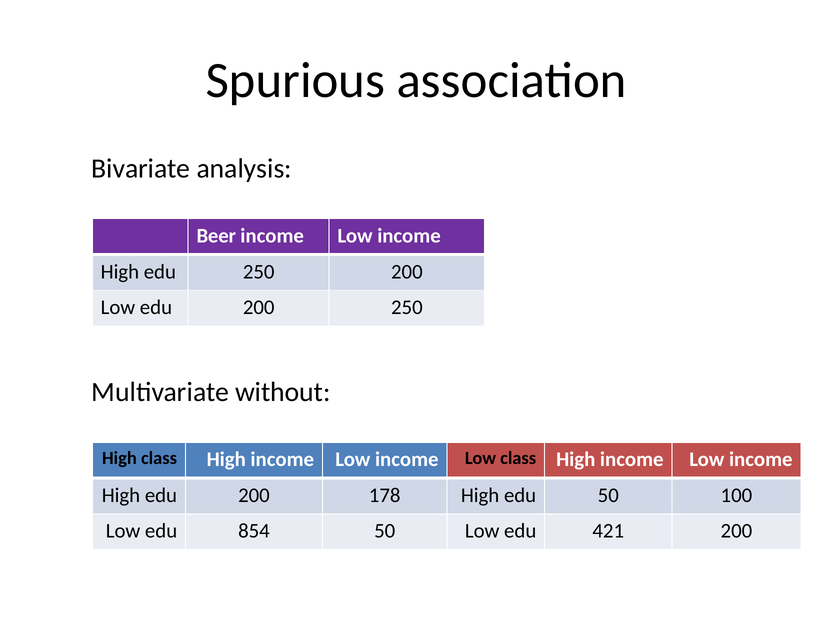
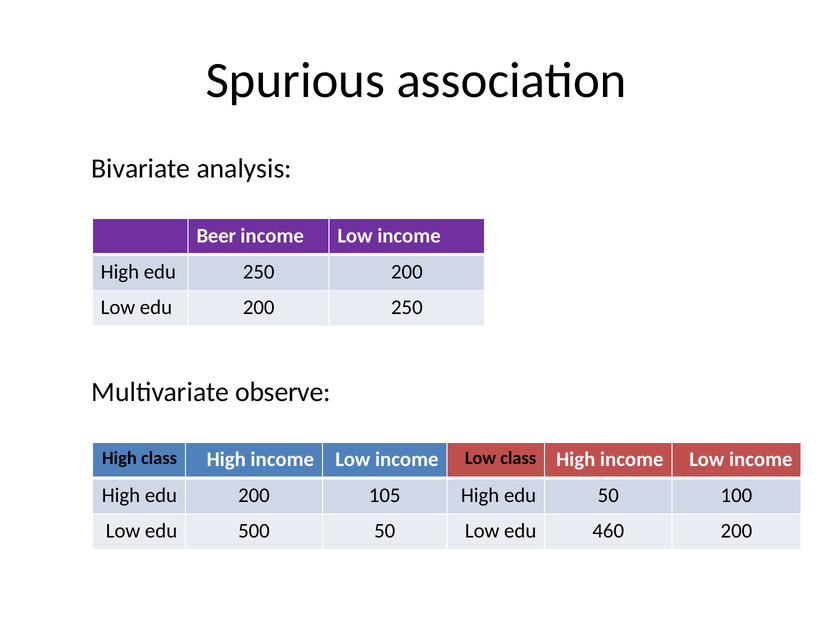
without: without -> observe (283, 392)
178: 178 -> 105 (385, 495)
854: 854 -> 500 (254, 531)
421: 421 -> 460 (608, 531)
